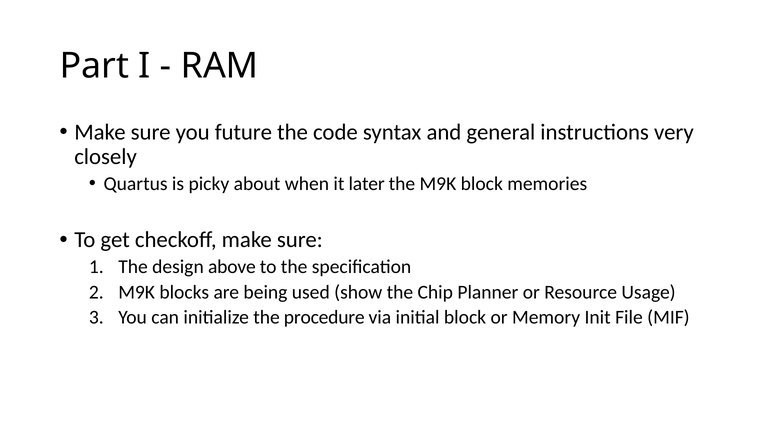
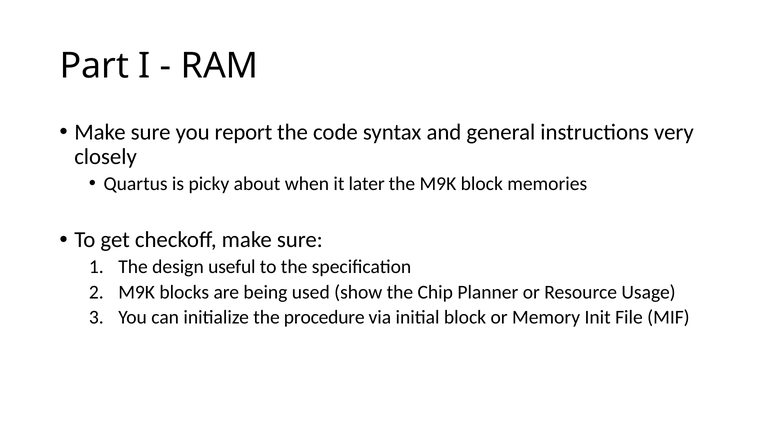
future: future -> report (243, 132)
above: above -> useful (232, 267)
